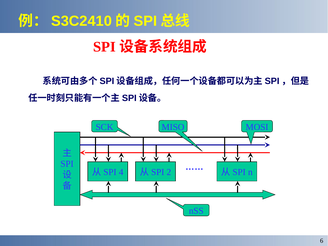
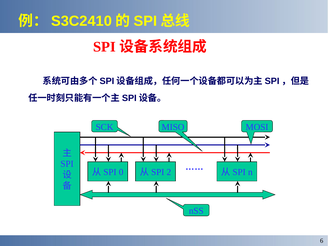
4: 4 -> 0 (121, 172)
